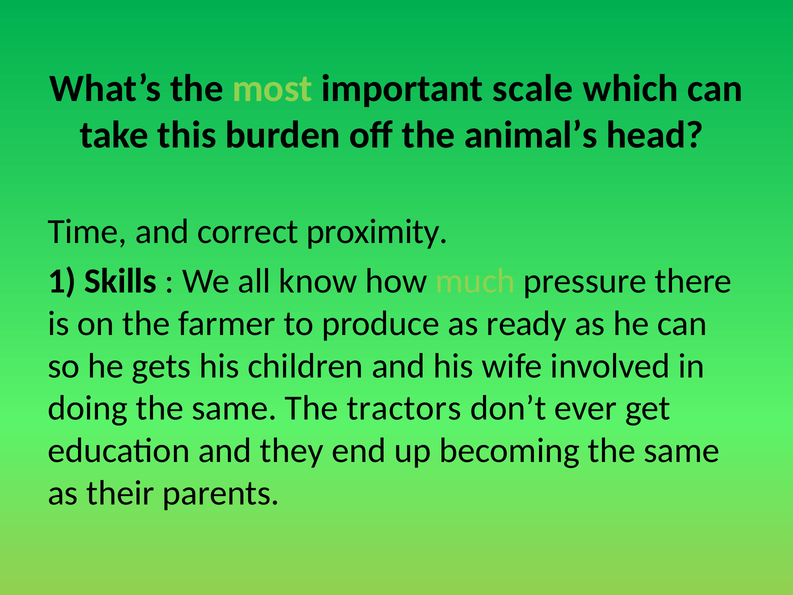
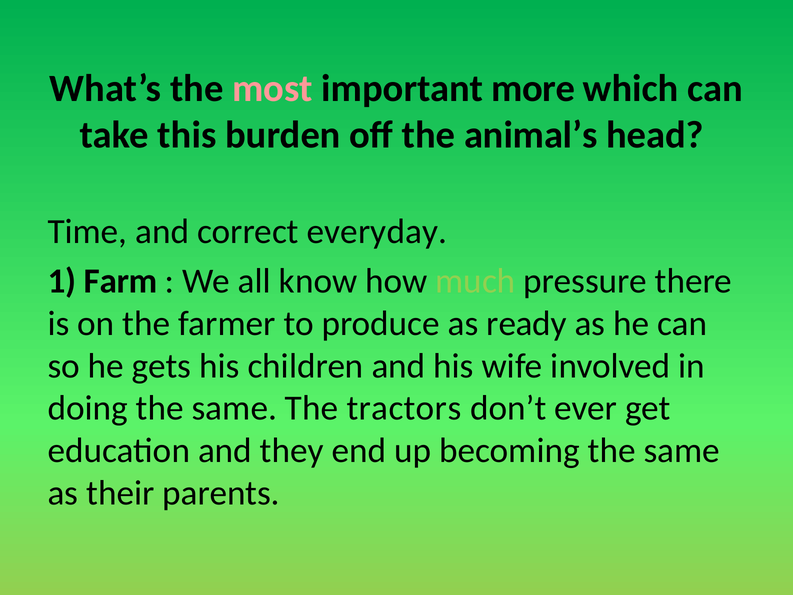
most colour: light green -> pink (272, 89)
scale: scale -> more (533, 89)
proximity: proximity -> everyday (377, 232)
Skills: Skills -> Farm (121, 281)
